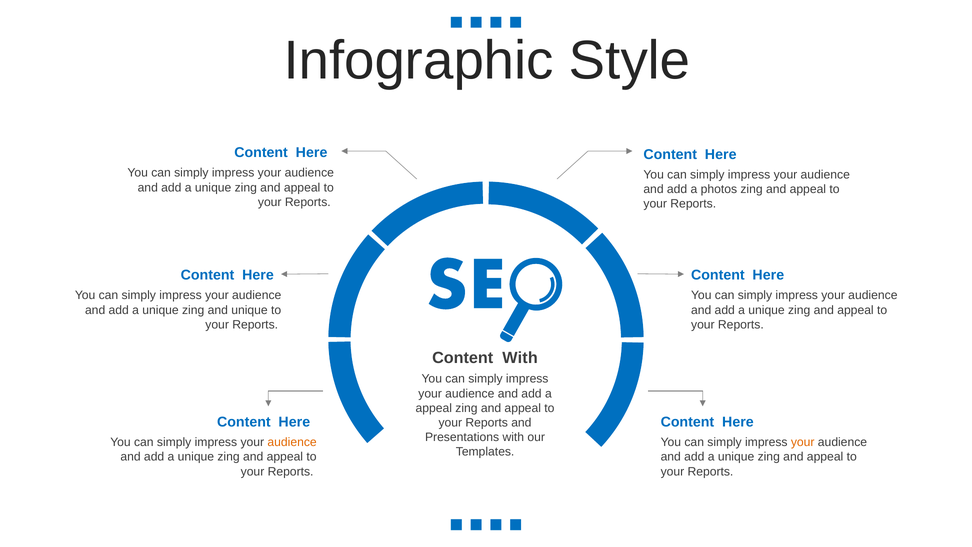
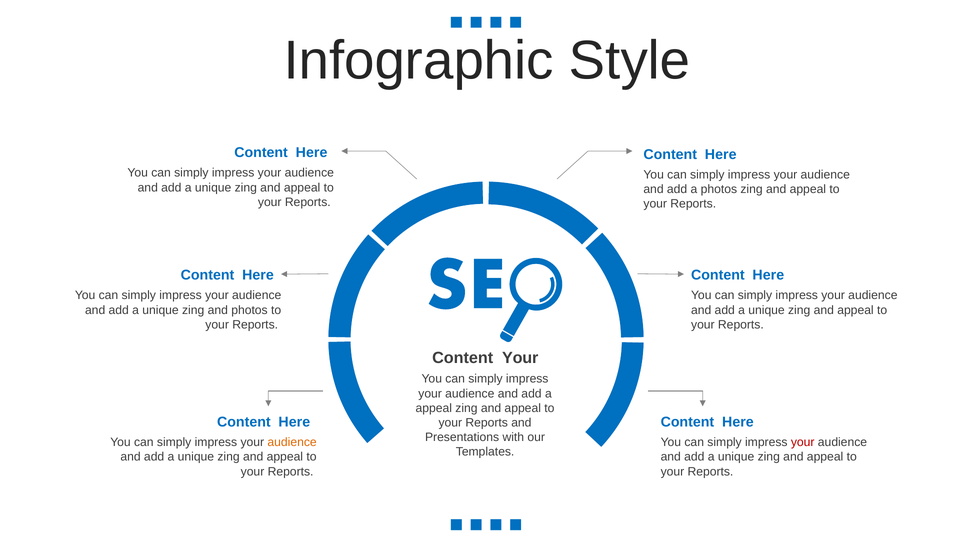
and unique: unique -> photos (249, 310)
Content With: With -> Your (520, 358)
your colour: orange -> red (803, 442)
